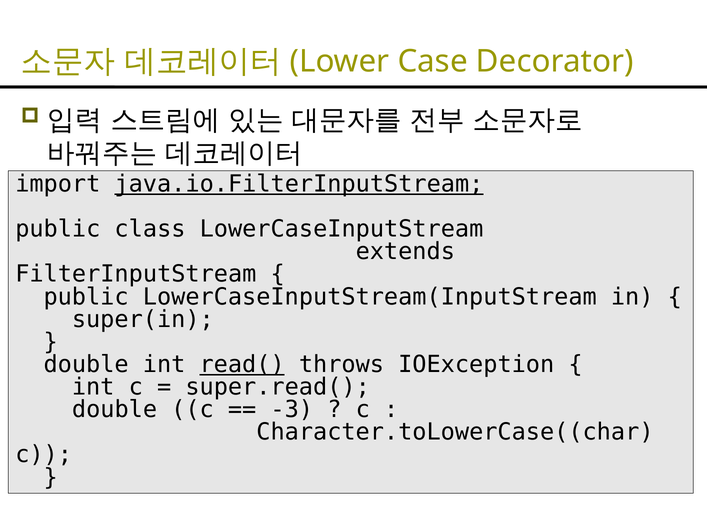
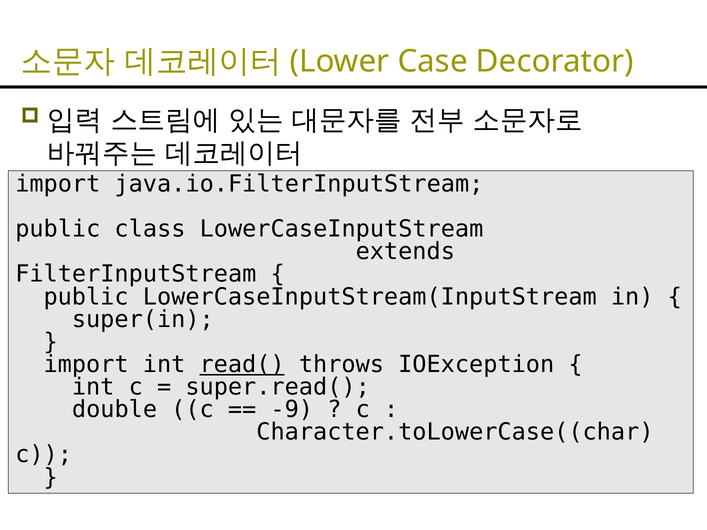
java.io.FilterInputStream underline: present -> none (299, 184)
double: double -> import (86, 365)
-3: -3 -> -9 (292, 410)
